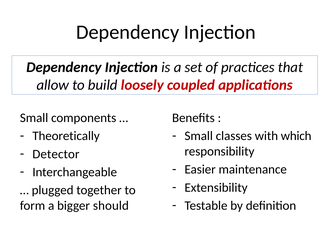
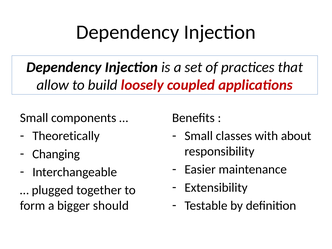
which: which -> about (296, 136)
Detector: Detector -> Changing (56, 154)
